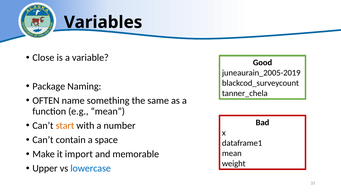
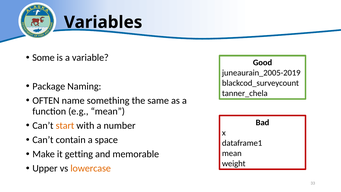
Close: Close -> Some (43, 58)
import: import -> getting (79, 154)
lowercase colour: blue -> orange (91, 168)
